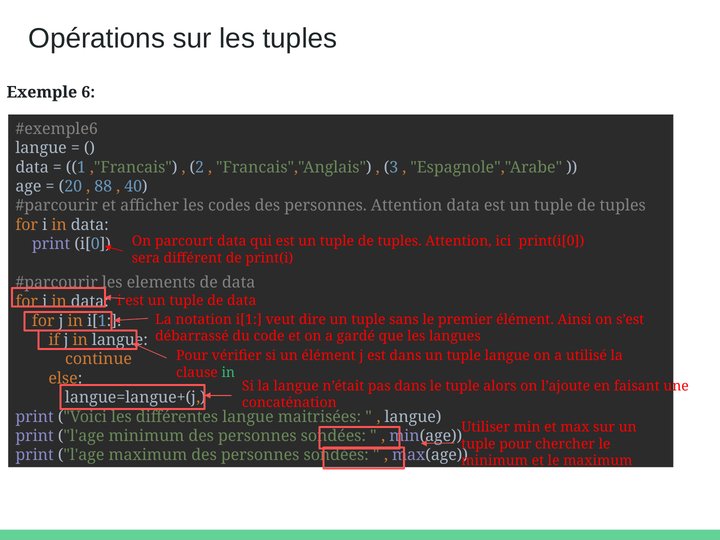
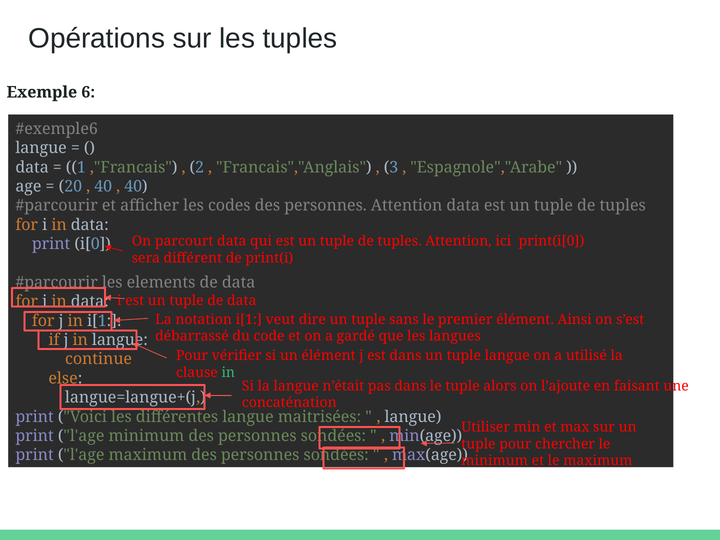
88: 88 -> 40 (103, 186)
